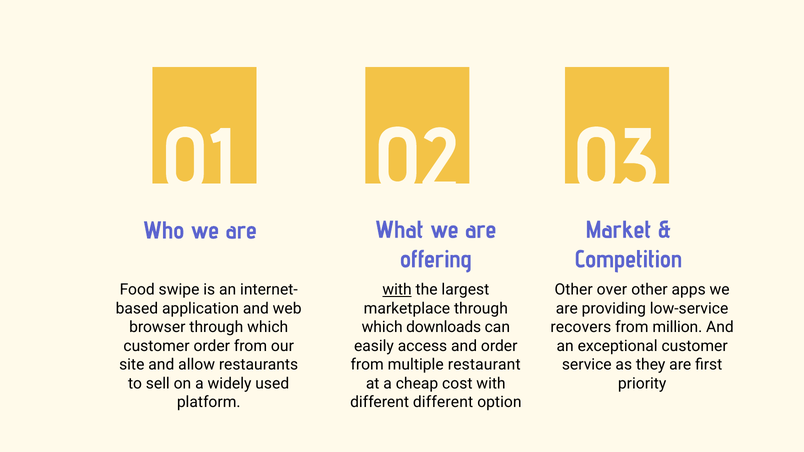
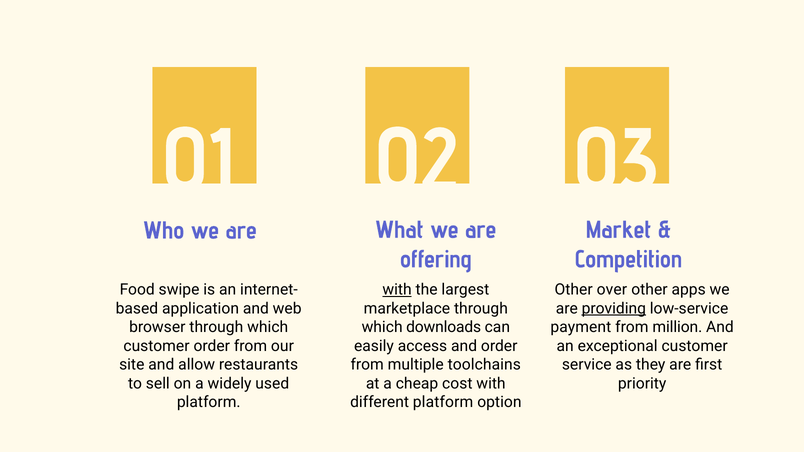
providing underline: none -> present (614, 309)
recovers: recovers -> payment (581, 327)
restaurant: restaurant -> toolchains (484, 365)
different different: different -> platform (443, 402)
